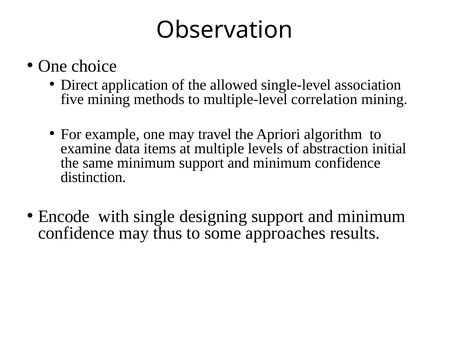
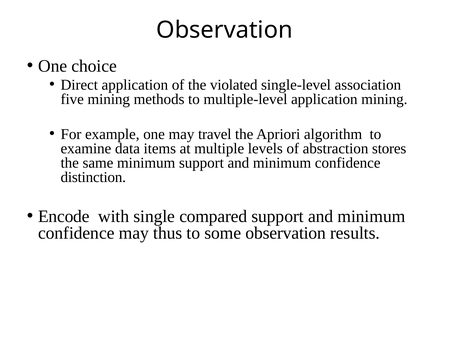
allowed: allowed -> violated (234, 85)
multiple-level correlation: correlation -> application (324, 99)
initial: initial -> stores (389, 148)
designing: designing -> compared (213, 216)
some approaches: approaches -> observation (286, 233)
